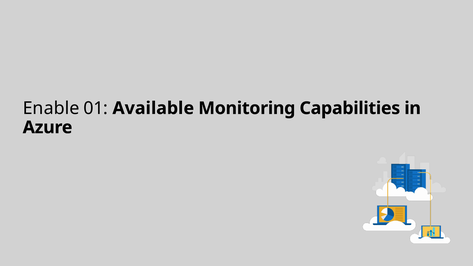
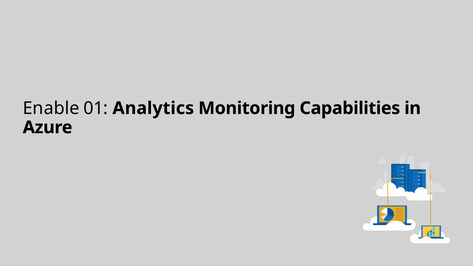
Available: Available -> Analytics (153, 108)
